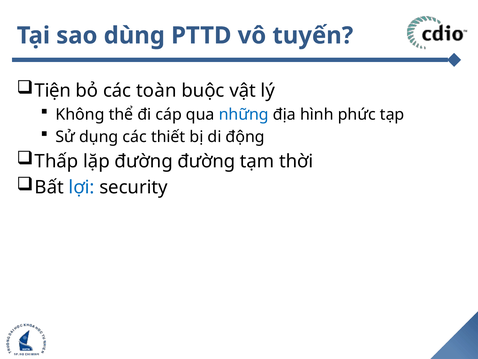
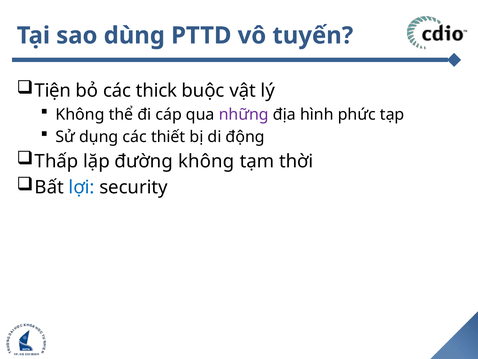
toàn: toàn -> thick (156, 91)
những colour: blue -> purple (244, 114)
đường đường: đường -> không (206, 161)
